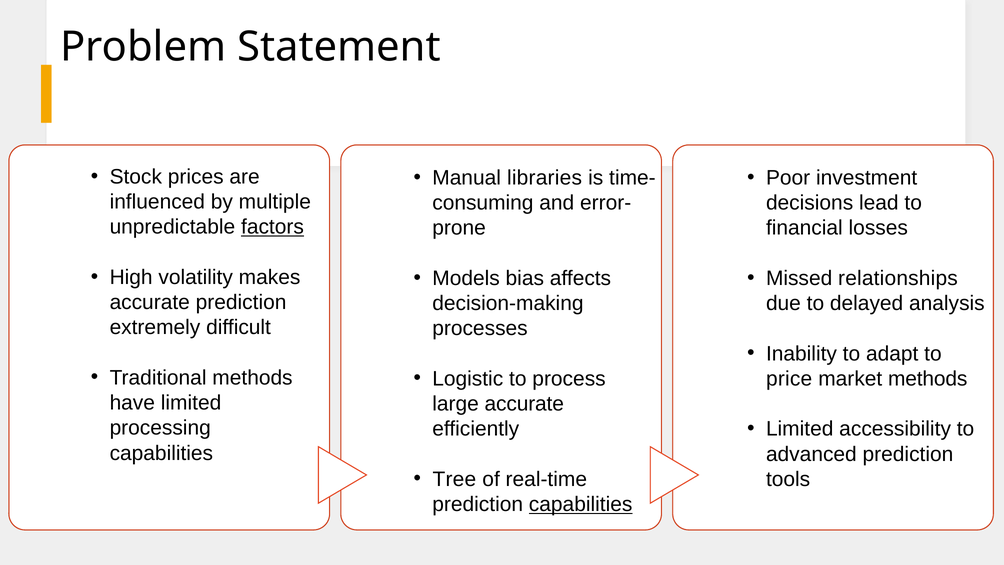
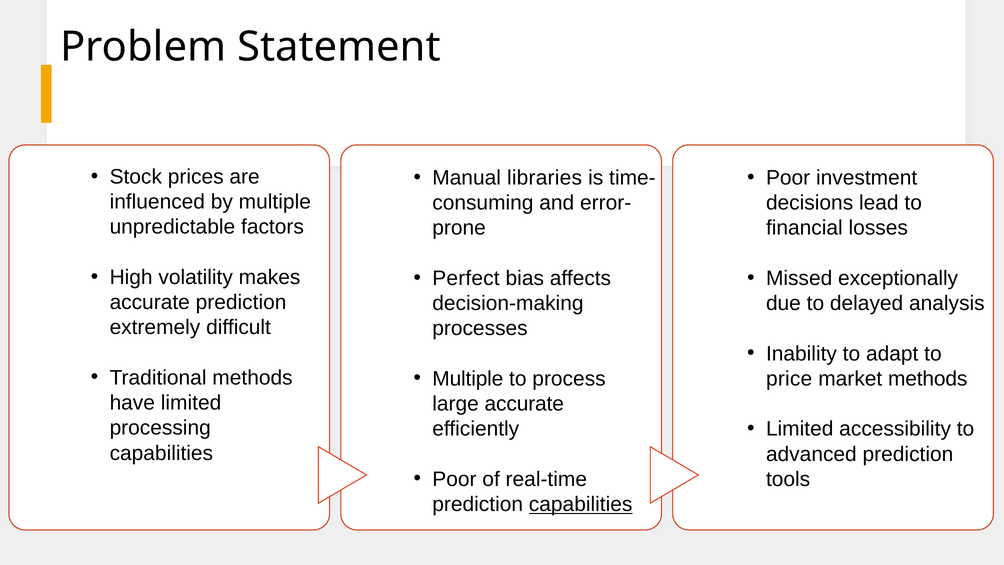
factors underline: present -> none (272, 227)
Models: Models -> Perfect (466, 278)
relationships: relationships -> exceptionally (898, 278)
Logistic: Logistic -> Multiple (468, 379)
Tree: Tree -> Poor (454, 479)
